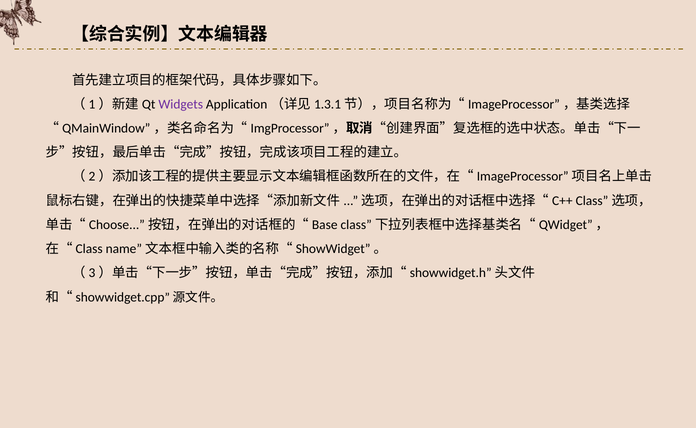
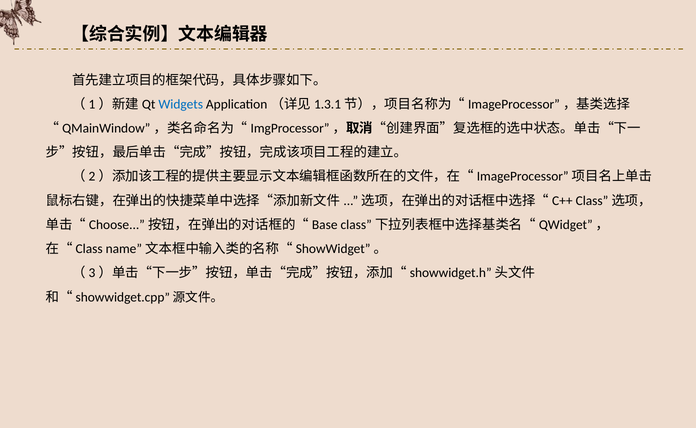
Widgets colour: purple -> blue (181, 104)
